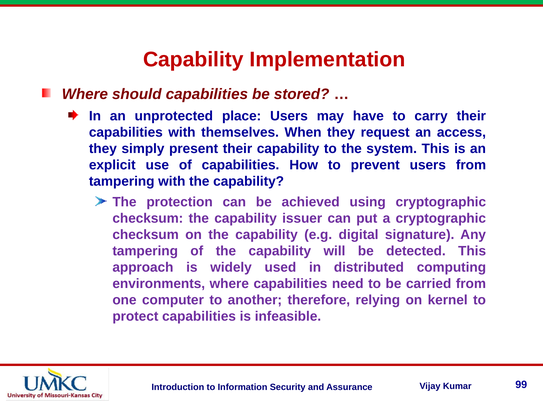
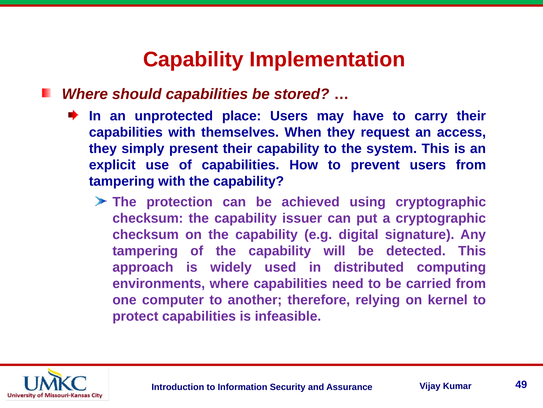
99: 99 -> 49 (521, 384)
